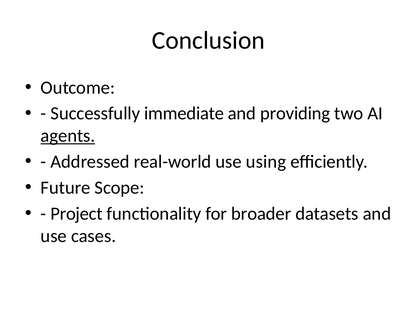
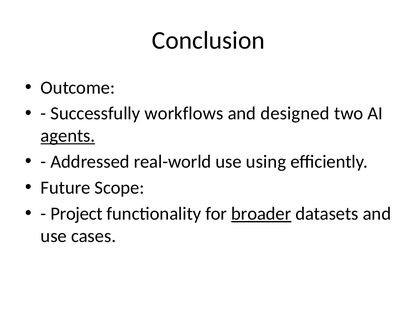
immediate: immediate -> workflows (184, 113)
providing: providing -> designed (295, 113)
broader underline: none -> present (261, 214)
